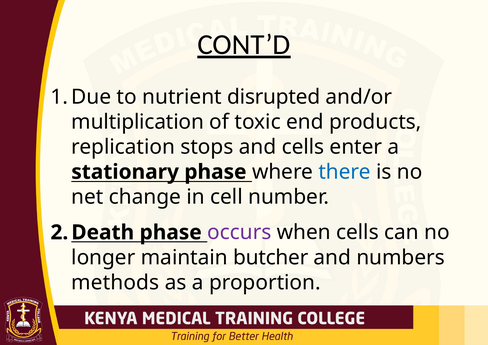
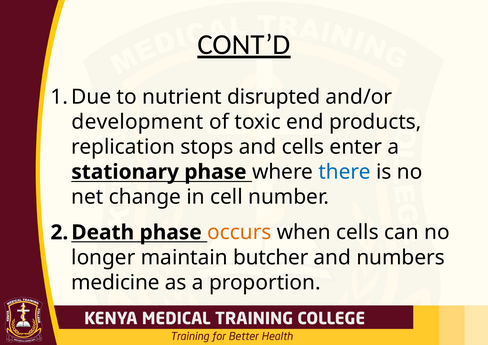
multiplication: multiplication -> development (137, 122)
occurs colour: purple -> orange (239, 233)
methods: methods -> medicine (115, 283)
